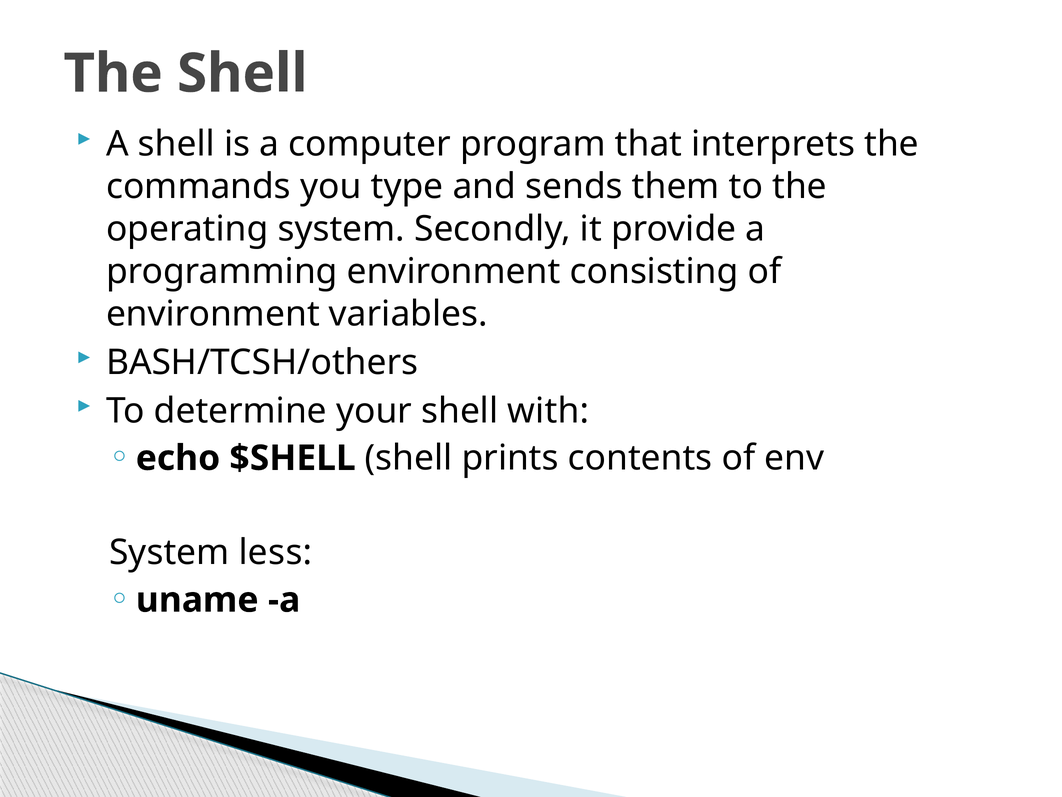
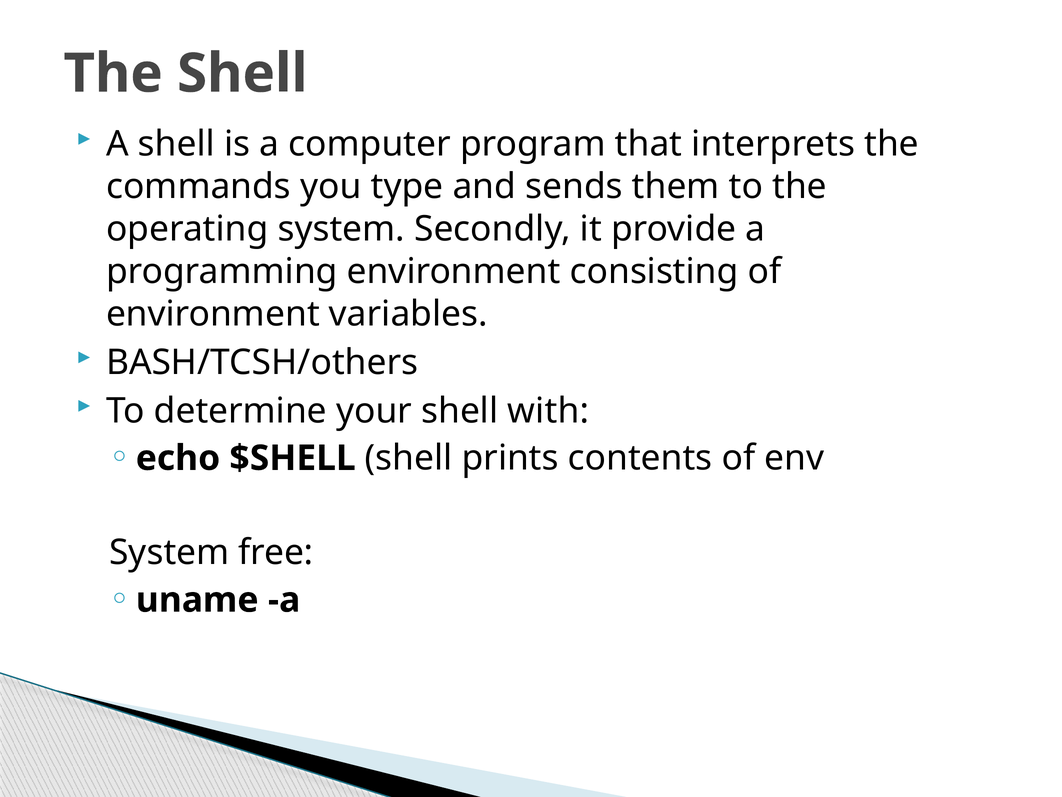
less: less -> free (276, 552)
